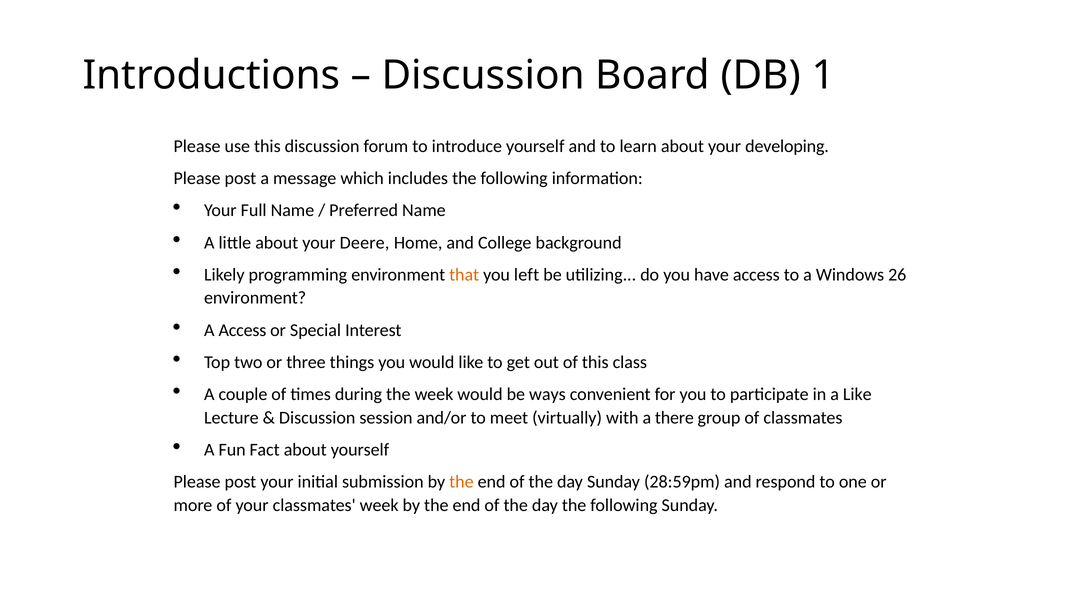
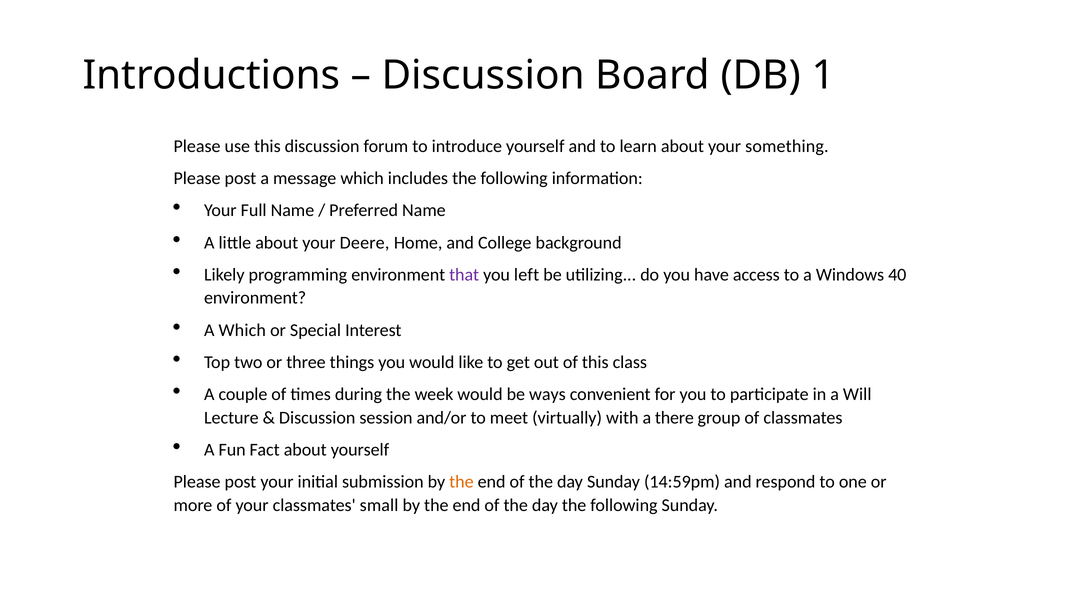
developing: developing -> something (787, 146)
that colour: orange -> purple (464, 275)
26: 26 -> 40 (897, 275)
A Access: Access -> Which (242, 330)
a Like: Like -> Will (857, 395)
28:59pm: 28:59pm -> 14:59pm (682, 482)
classmates week: week -> small (379, 505)
